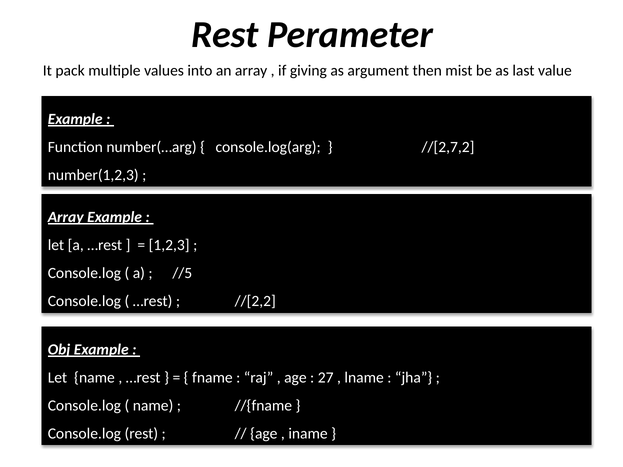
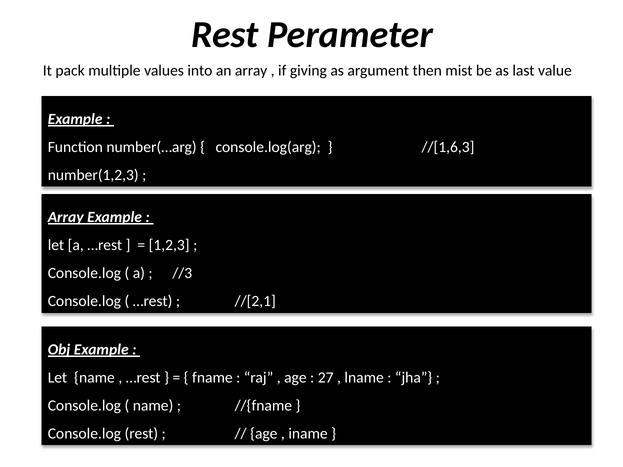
//[2,7,2: //[2,7,2 -> //[1,6,3 (448, 147)
//5: //5 -> //3 (182, 273)
//[2,2: //[2,2 -> //[2,1 (255, 301)
